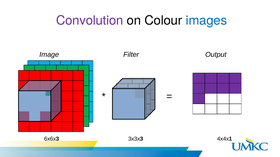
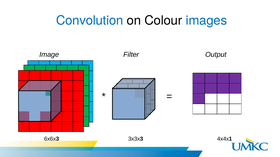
Convolution colour: purple -> blue (90, 21)
